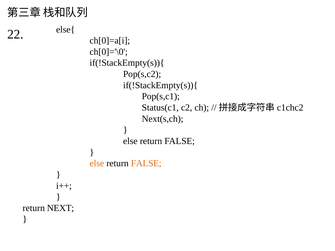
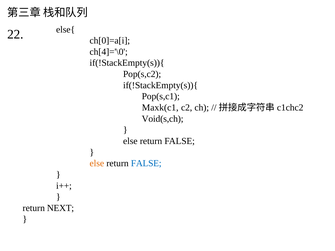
ch[0]='\0: ch[0]='\0 -> ch[4]='\0 (109, 52)
Status(c1: Status(c1 -> Maxk(c1 (160, 108)
Next(s,ch: Next(s,ch -> Void(s,ch (163, 119)
FALSE colour: orange -> blue (146, 164)
